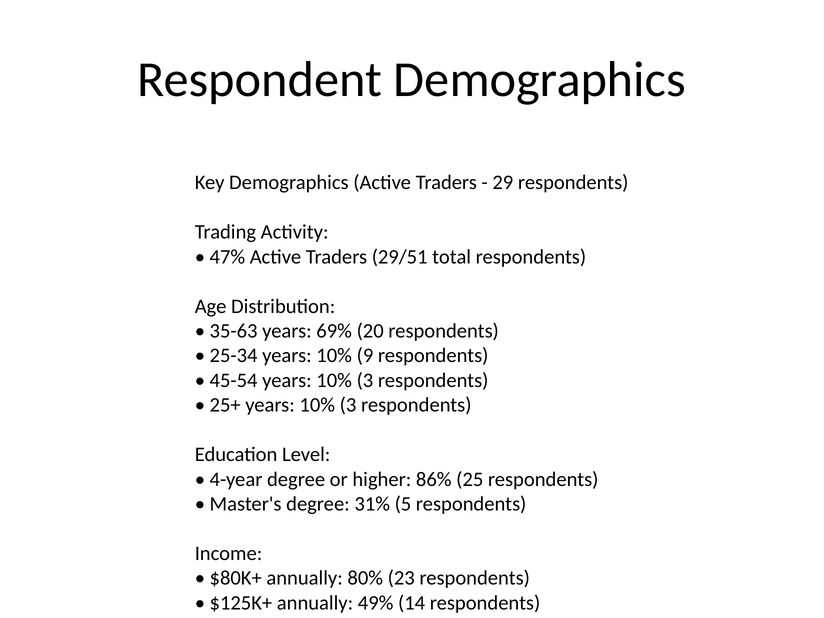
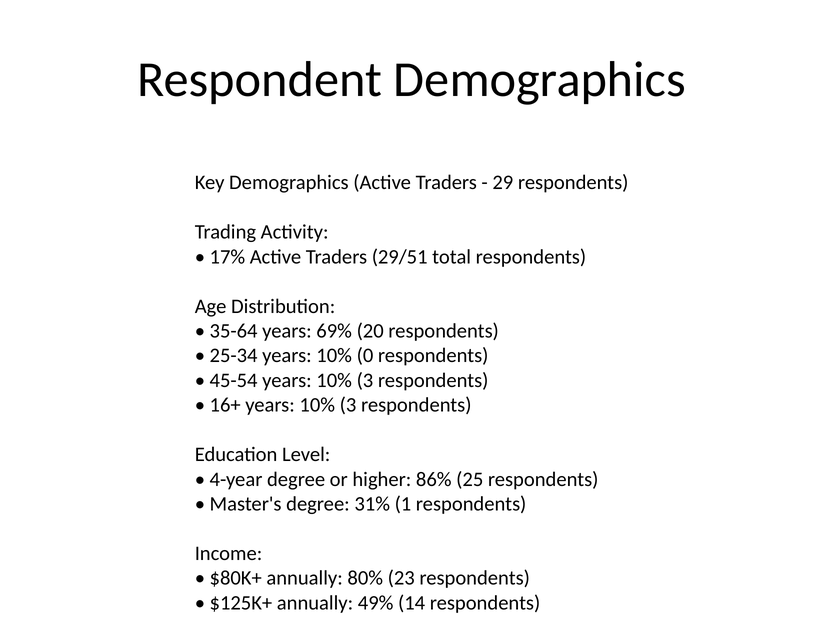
47%: 47% -> 17% (227, 257)
35-63: 35-63 -> 35-64 (234, 331)
9: 9 -> 0 (365, 356)
25+: 25+ -> 16+ (225, 405)
5: 5 -> 1 (403, 504)
